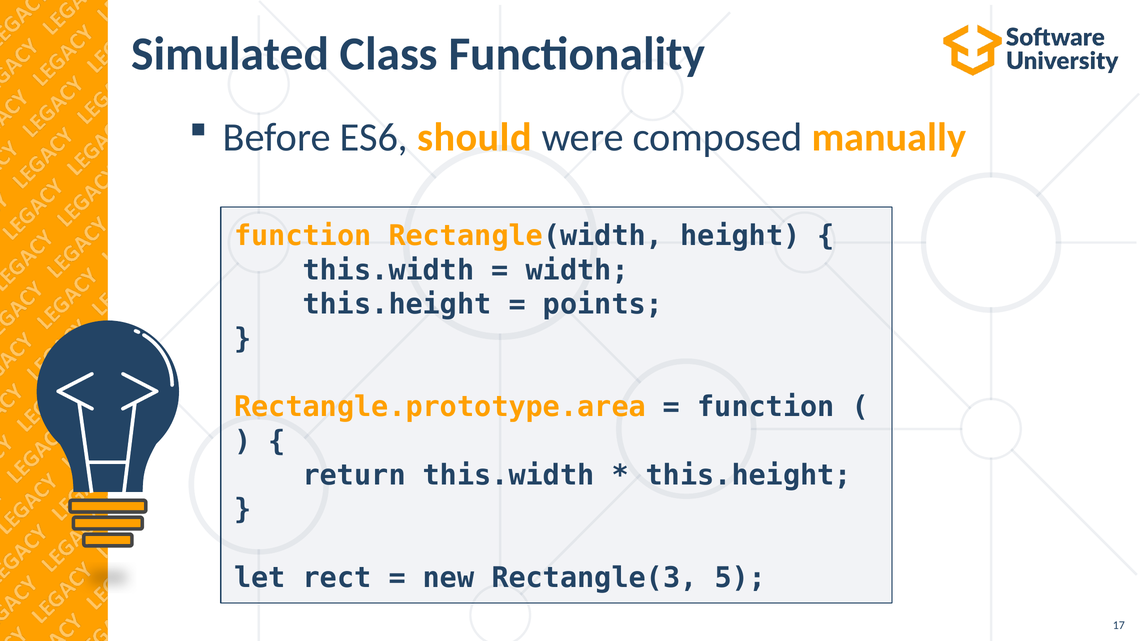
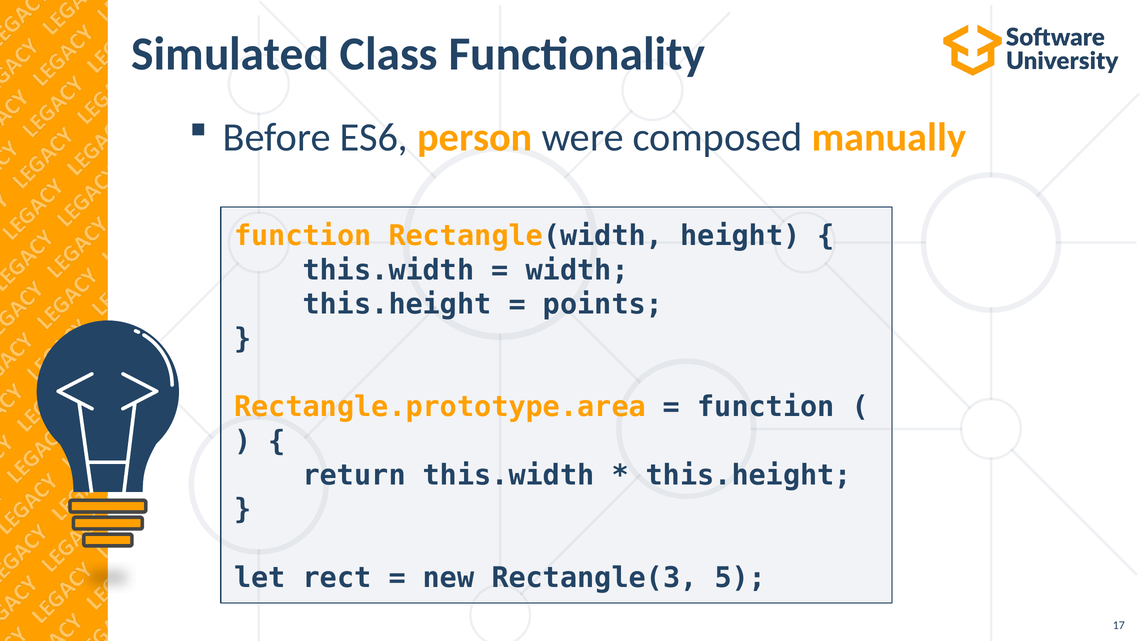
should: should -> person (475, 138)
